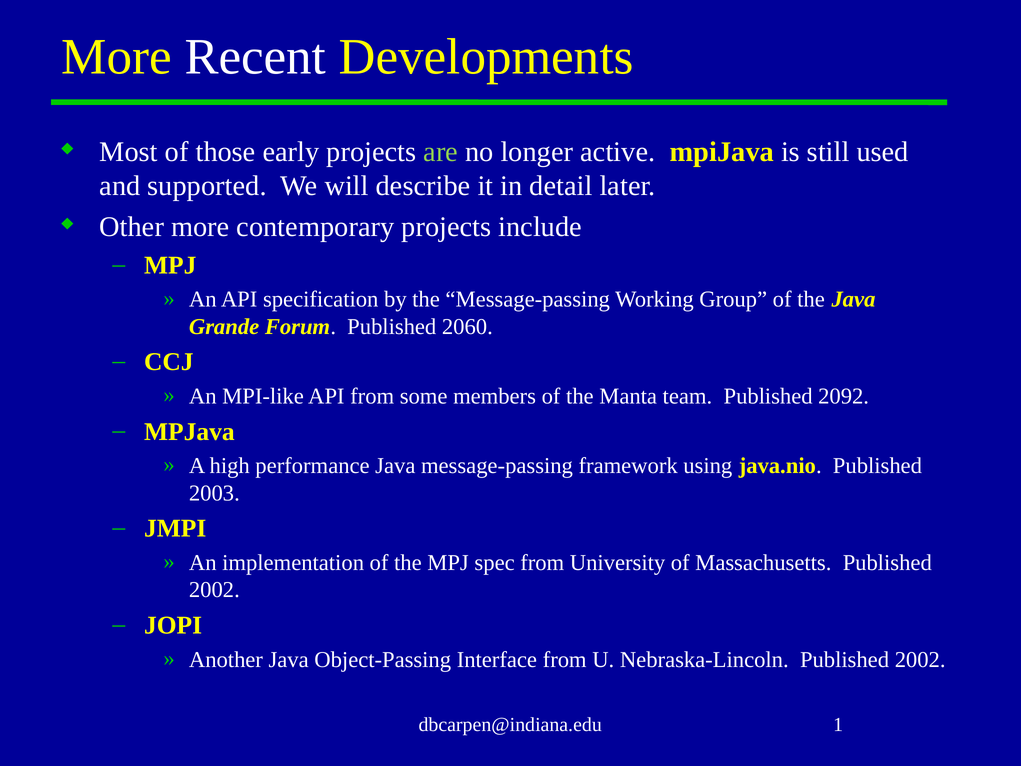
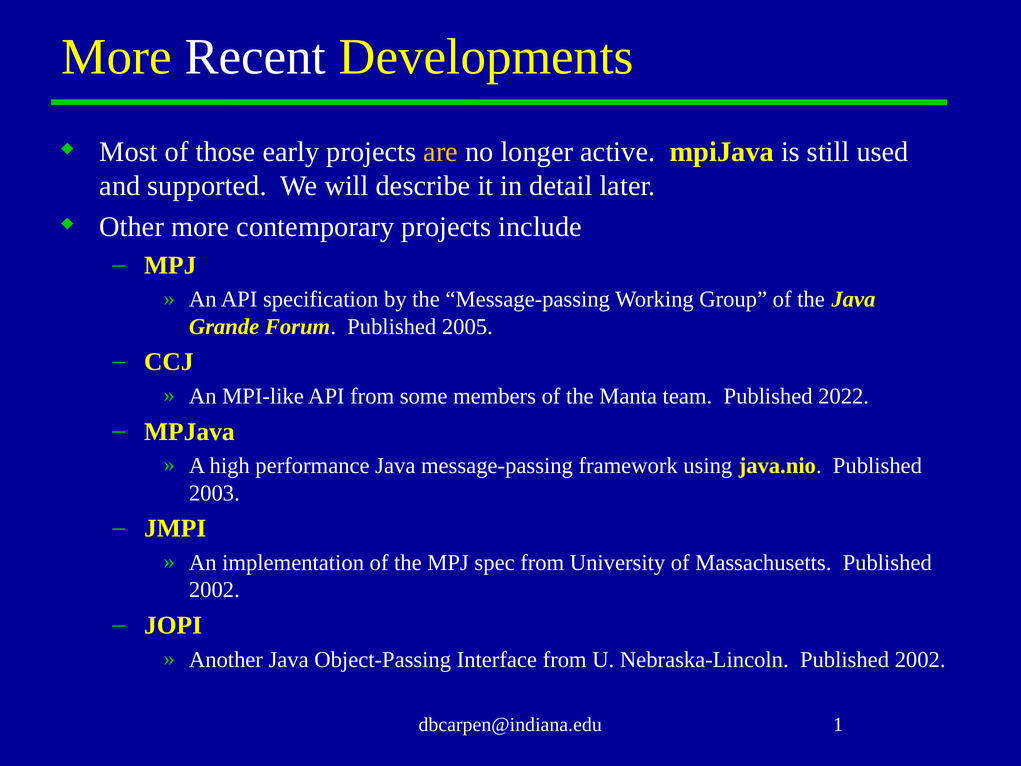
are colour: light green -> yellow (441, 152)
2060: 2060 -> 2005 (467, 327)
2092: 2092 -> 2022 (844, 396)
